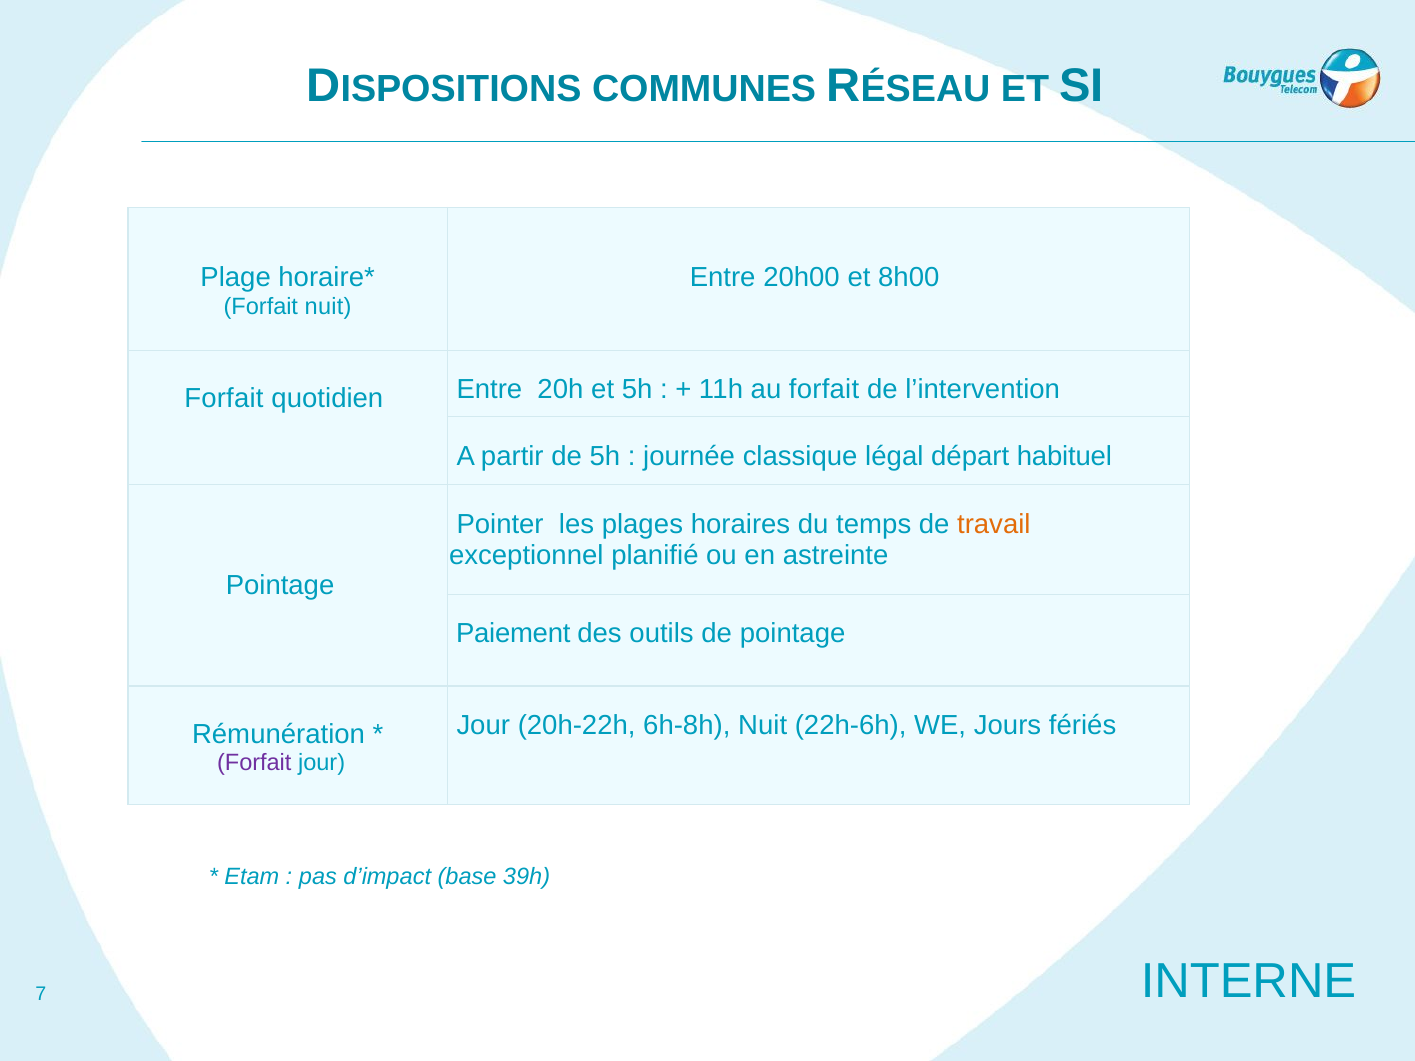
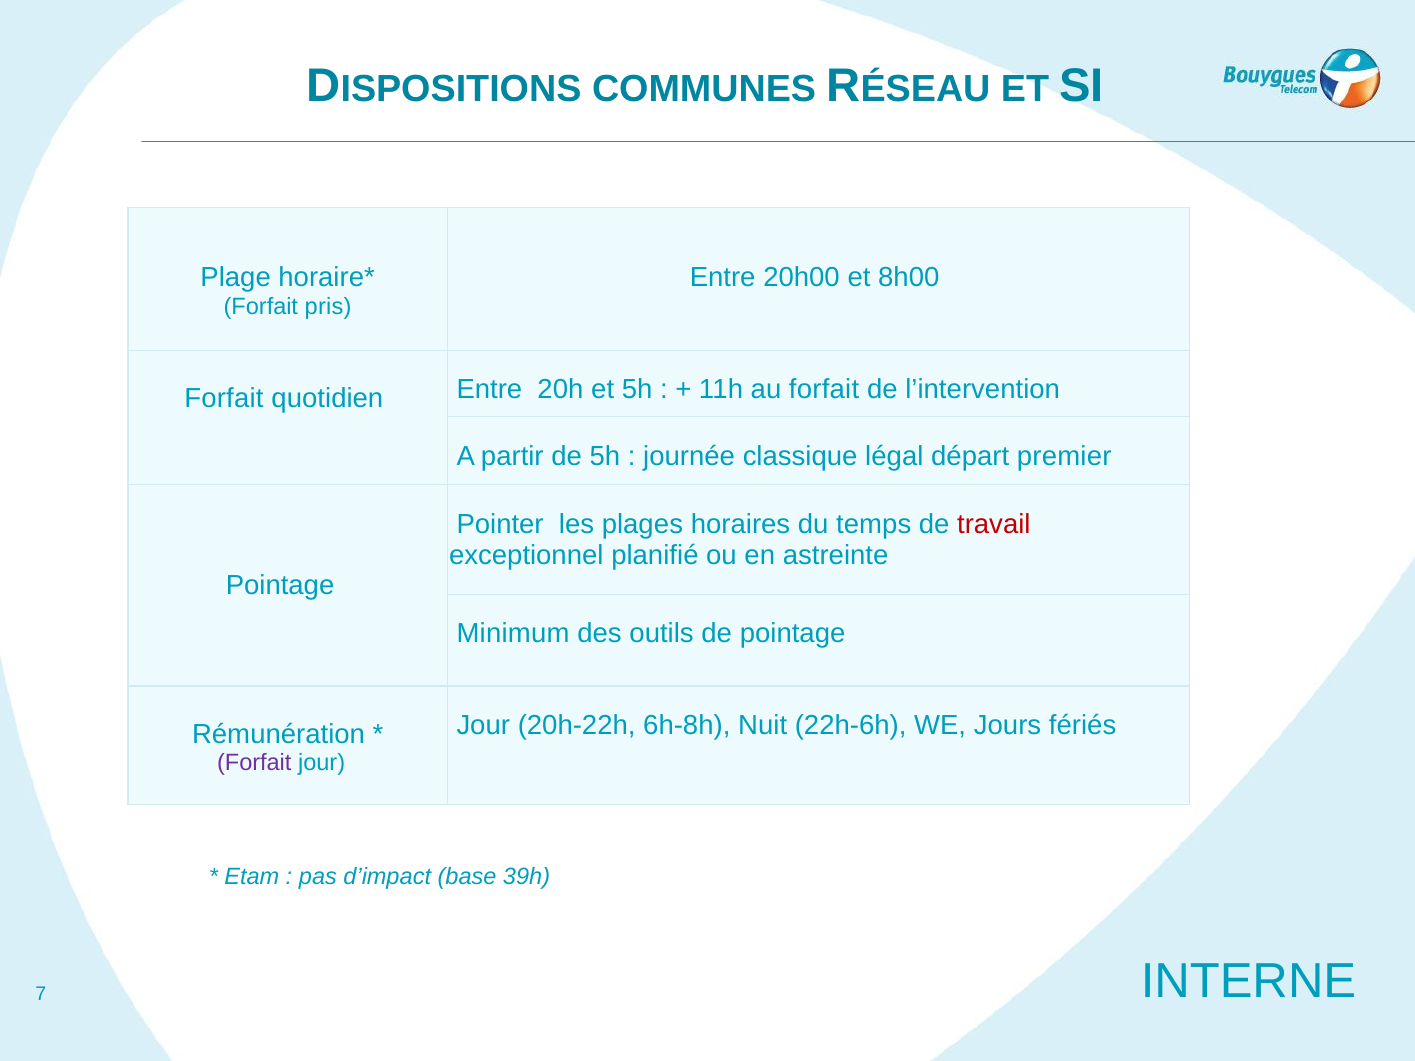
Forfait nuit: nuit -> pris (328, 306)
habituel: habituel -> premier (1064, 456)
travail colour: orange -> red (994, 524)
Paiement: Paiement -> Minimum (513, 634)
